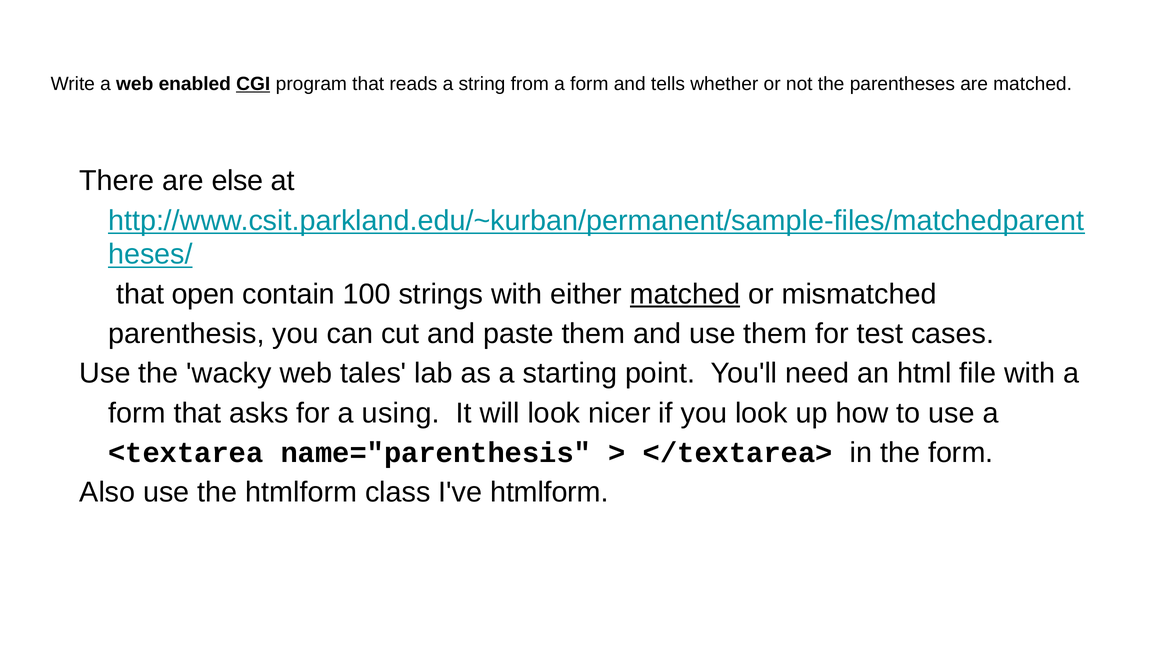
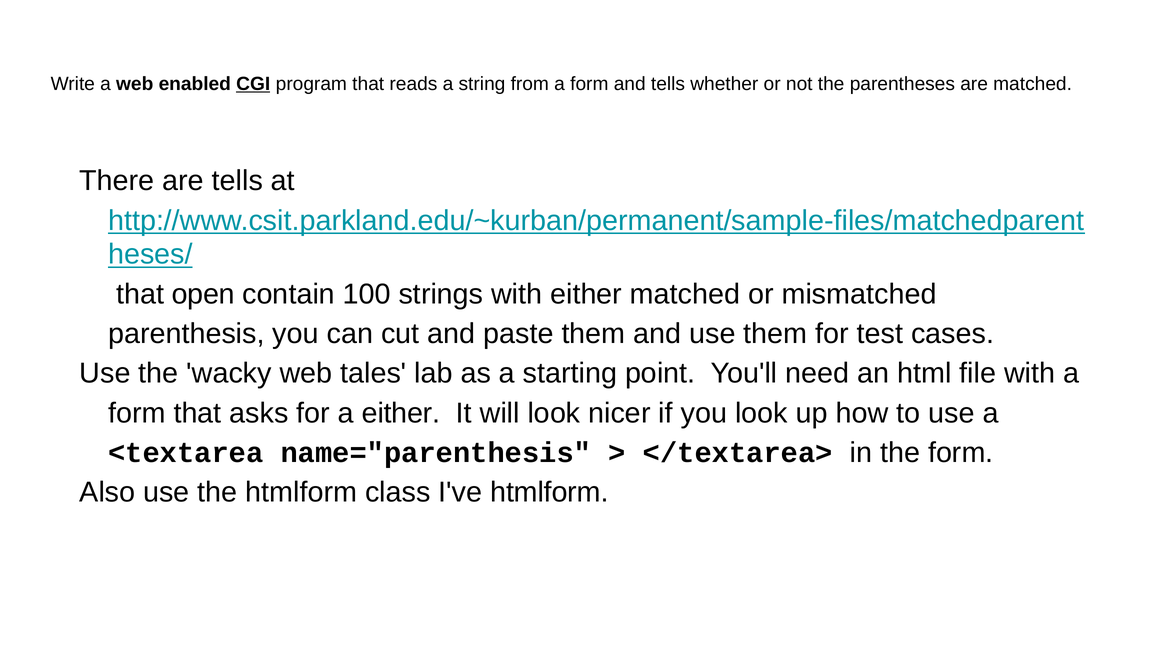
are else: else -> tells (237, 181)
matched underline: present -> none (685, 294)
a using: using -> either (401, 413)
